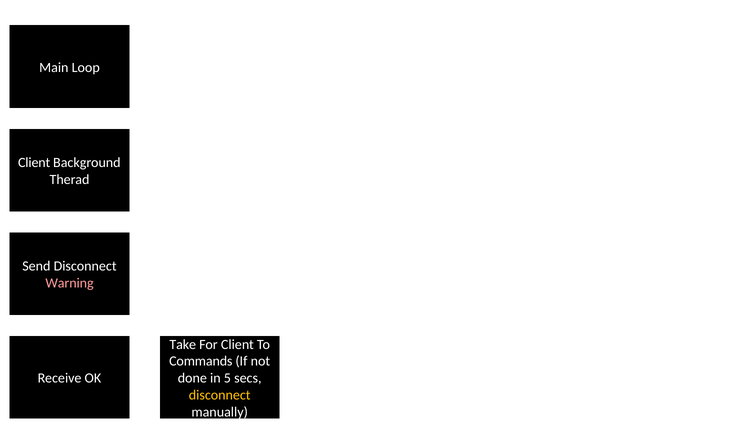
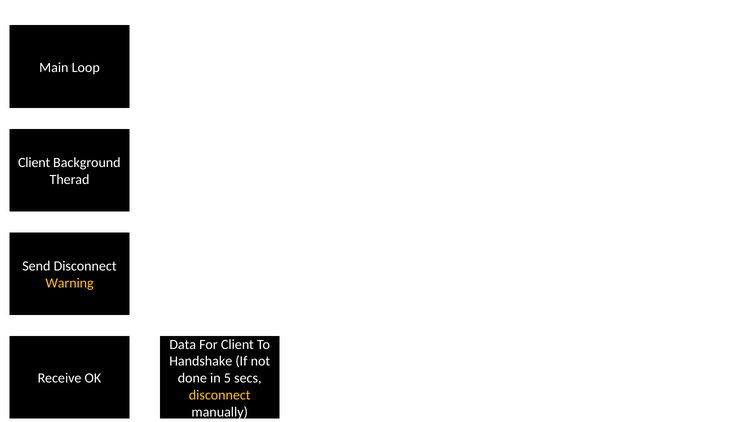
Warning colour: pink -> yellow (70, 283)
Take: Take -> Data (183, 344)
Commands: Commands -> Handshake (201, 361)
